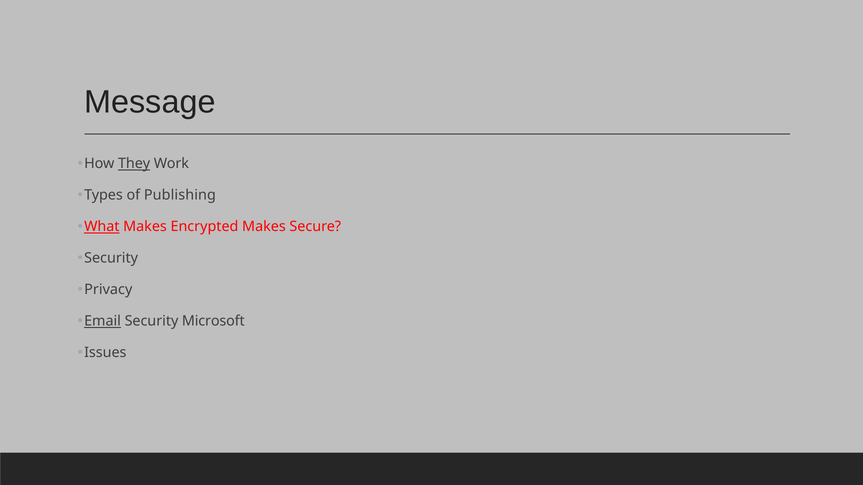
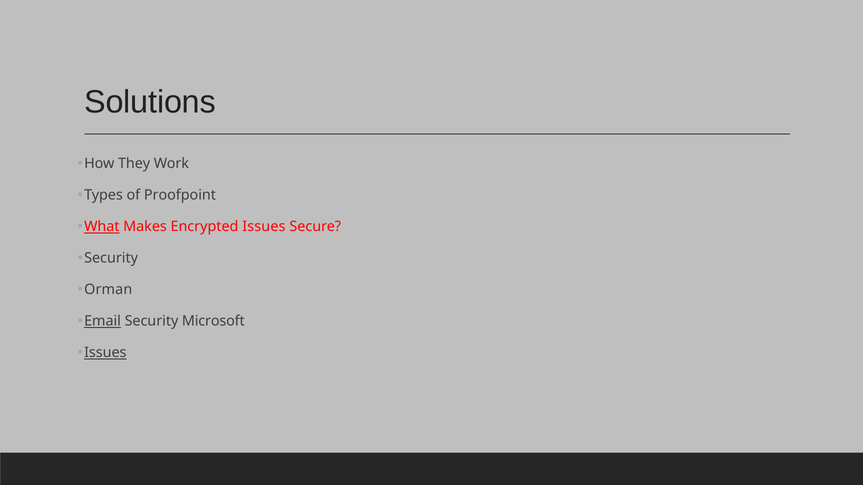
Message: Message -> Solutions (150, 102)
They underline: present -> none (134, 164)
Publishing: Publishing -> Proofpoint (180, 195)
Encrypted Makes: Makes -> Issues (264, 227)
Privacy: Privacy -> Orman (108, 290)
Issues underline: none -> present (105, 353)
